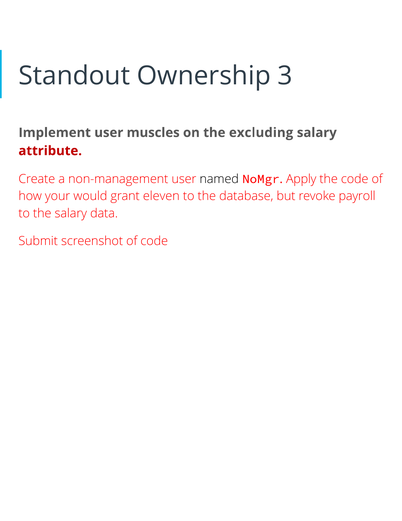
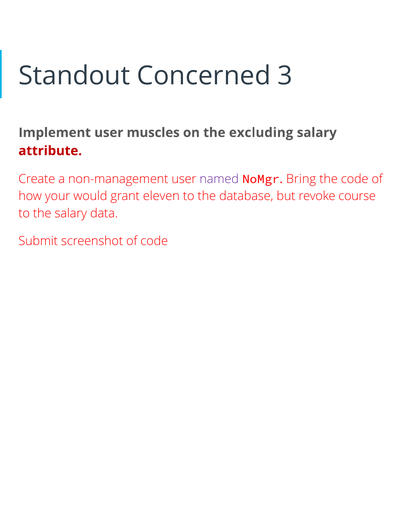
Ownership: Ownership -> Concerned (204, 76)
named colour: black -> purple (219, 179)
Apply: Apply -> Bring (301, 179)
payroll: payroll -> course (357, 196)
